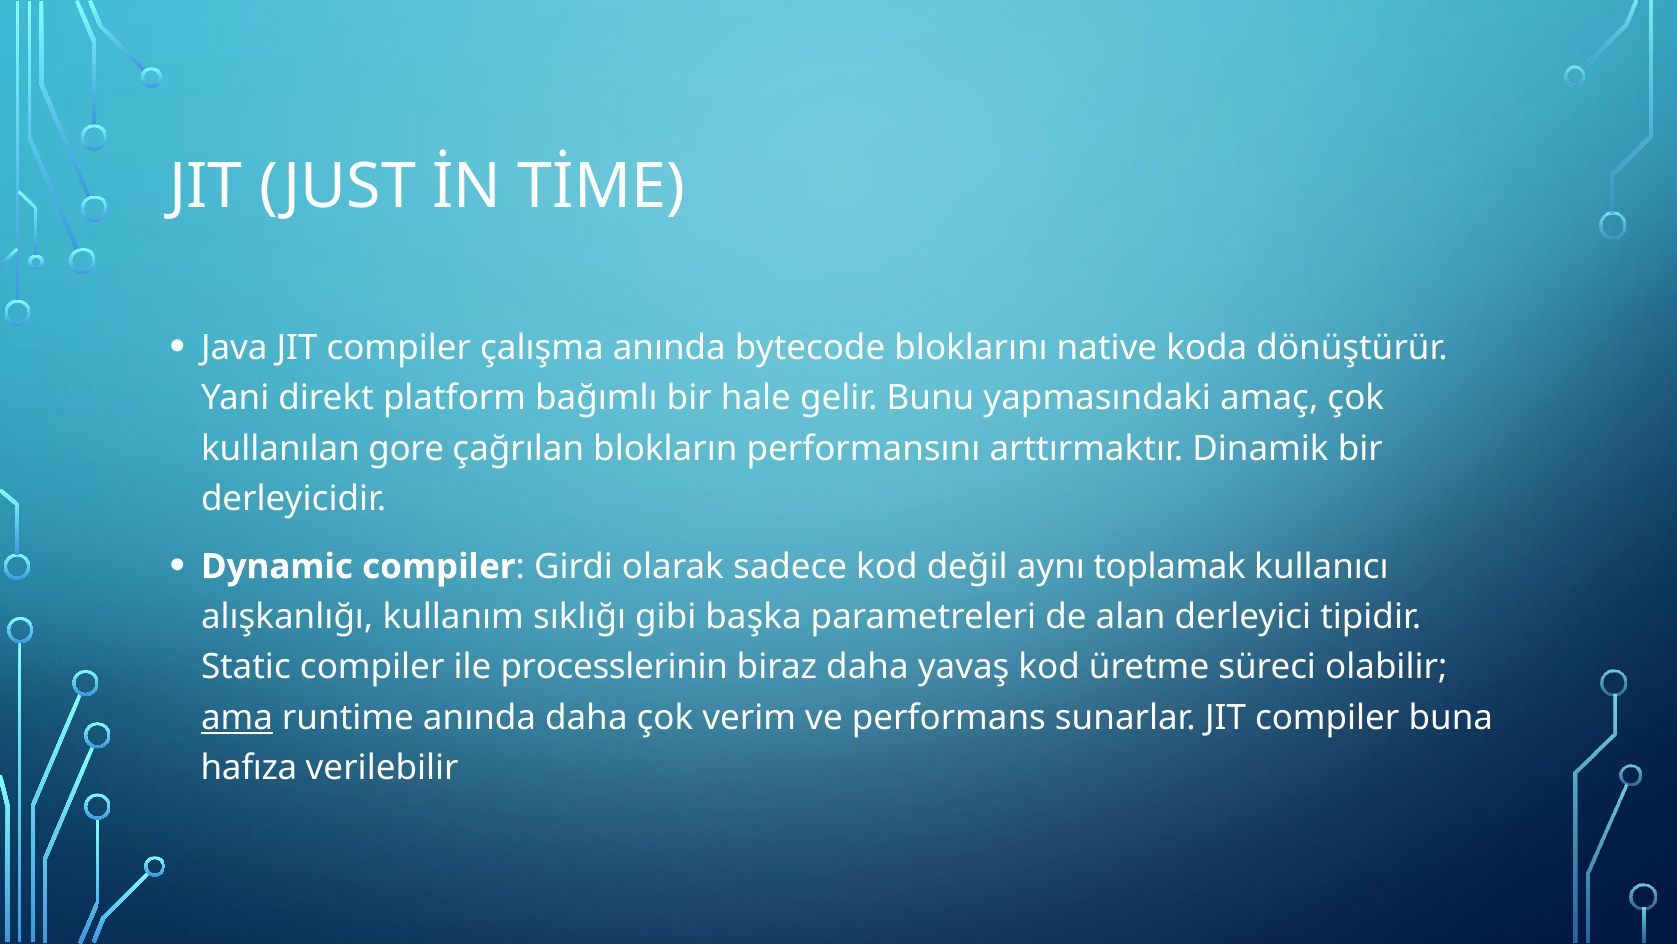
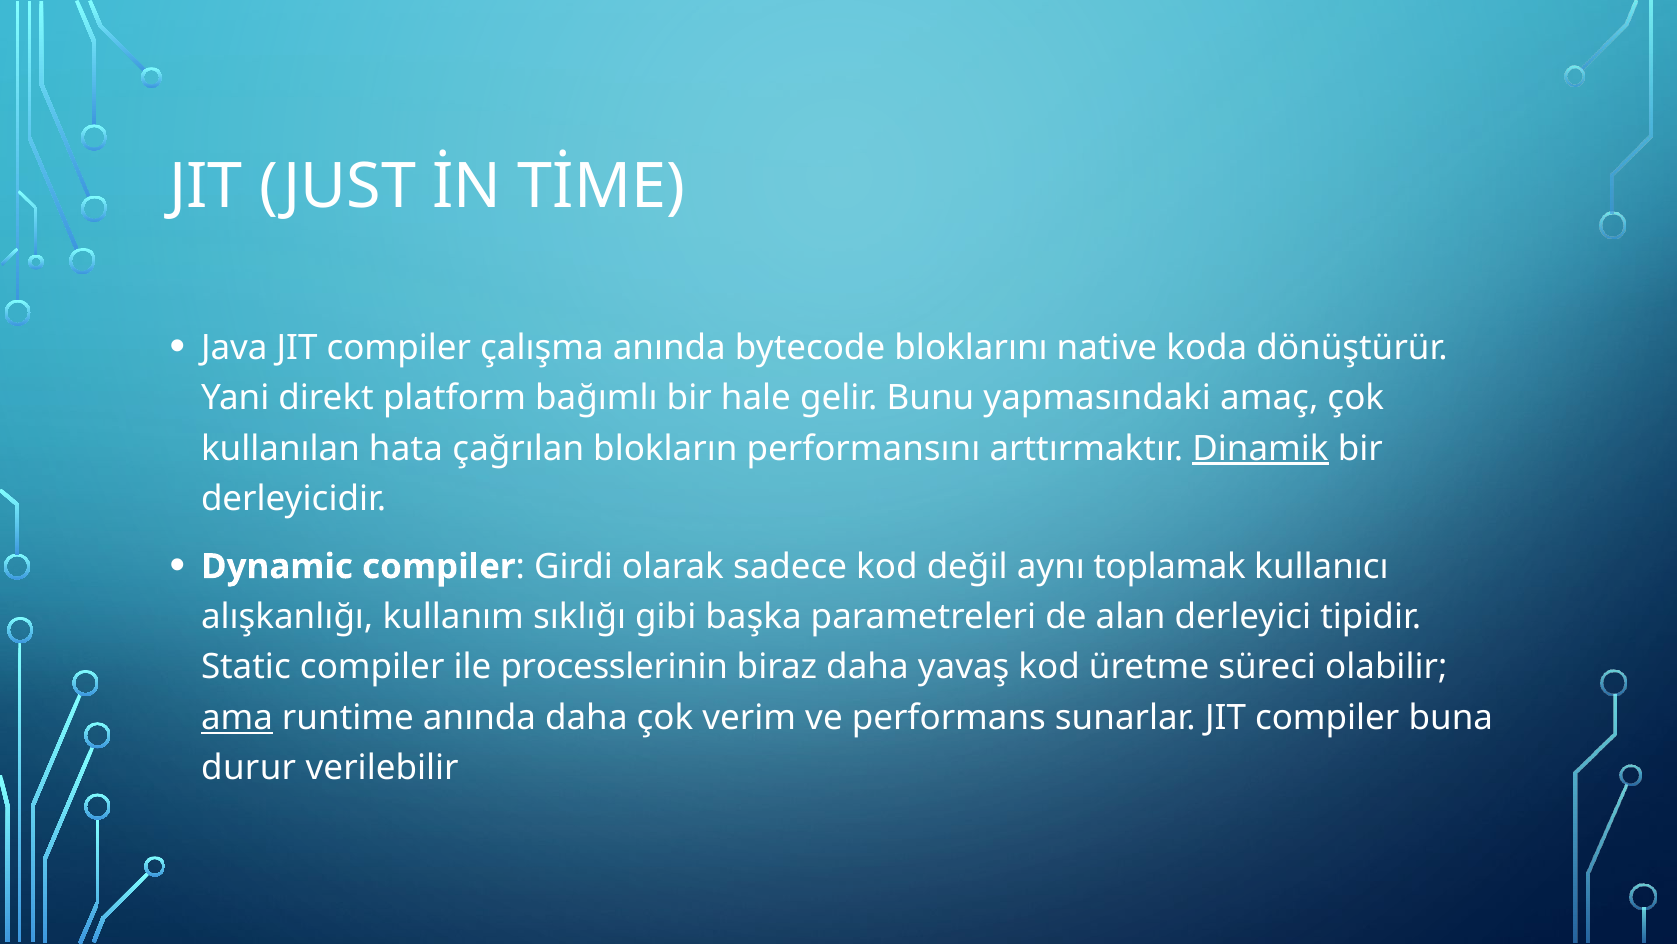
gore: gore -> hata (406, 448)
Dinamik underline: none -> present (1260, 448)
hafıza: hafıza -> durur (249, 767)
